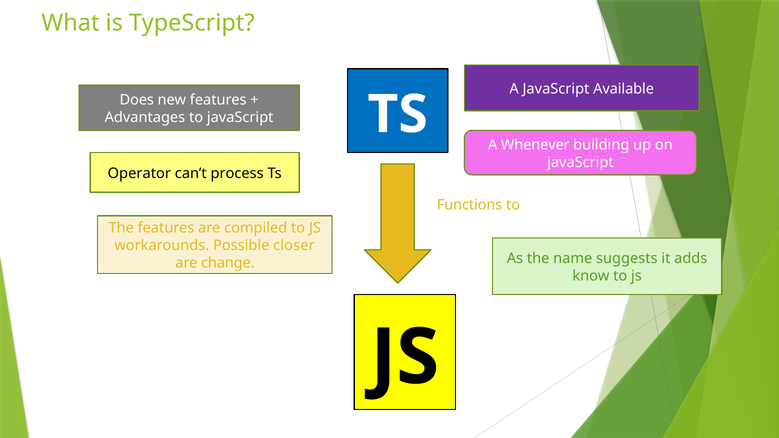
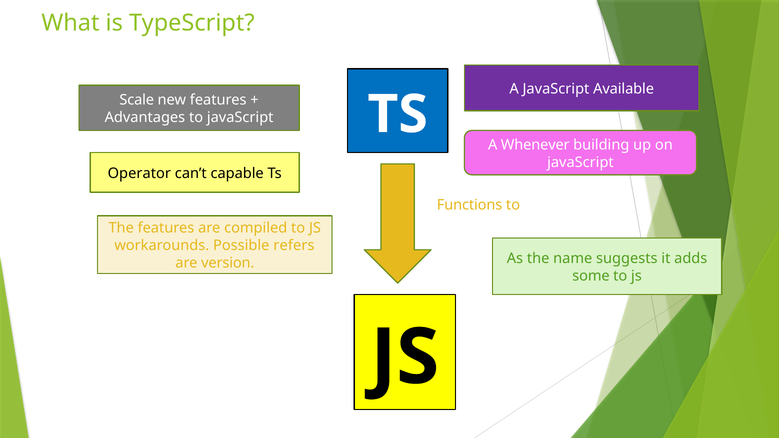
Does: Does -> Scale (137, 100)
process: process -> capable (237, 173)
closer: closer -> refers (294, 246)
change: change -> version (228, 263)
know: know -> some (591, 276)
